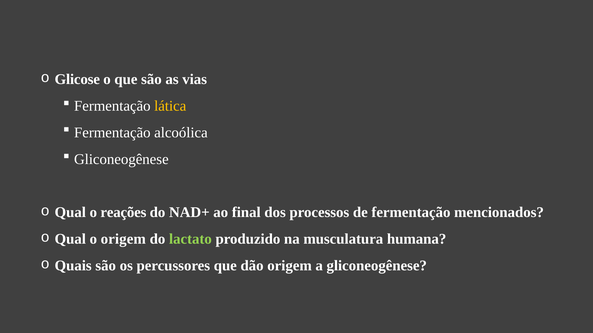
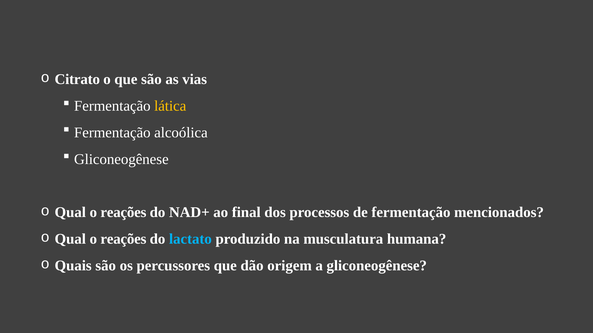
Glicose: Glicose -> Citrato (77, 79)
origem: origem -> reações (123, 239)
lactato colour: light green -> light blue (190, 239)
